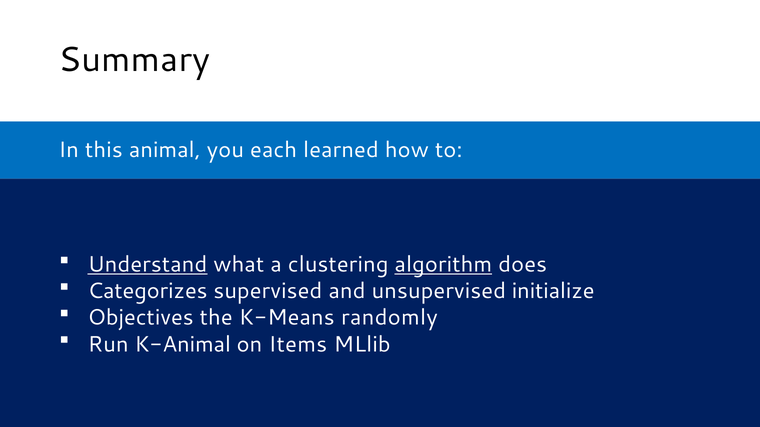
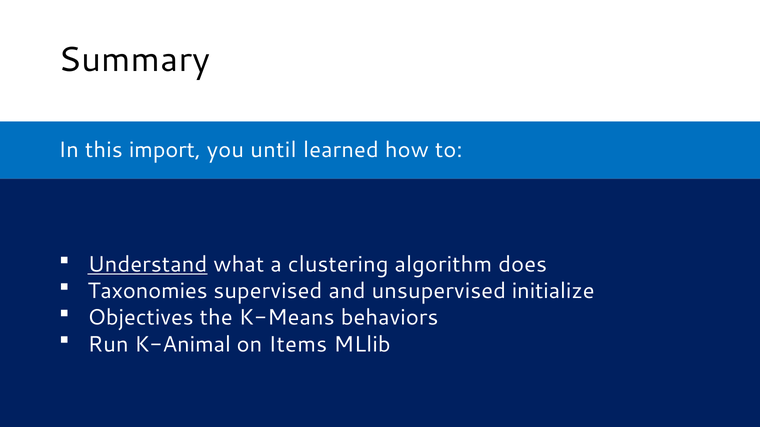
animal: animal -> import (165, 150)
each: each -> until (273, 150)
algorithm underline: present -> none (443, 265)
Categorizes: Categorizes -> Taxonomies (148, 291)
randomly: randomly -> behaviors (390, 318)
